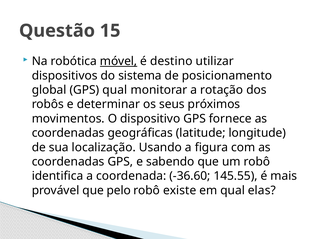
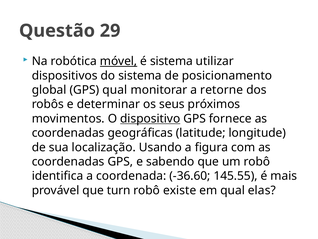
15: 15 -> 29 (110, 31)
é destino: destino -> sistema (171, 61)
rotação: rotação -> retorne (222, 90)
dispositivo underline: none -> present (150, 118)
pelo: pelo -> turn (119, 190)
